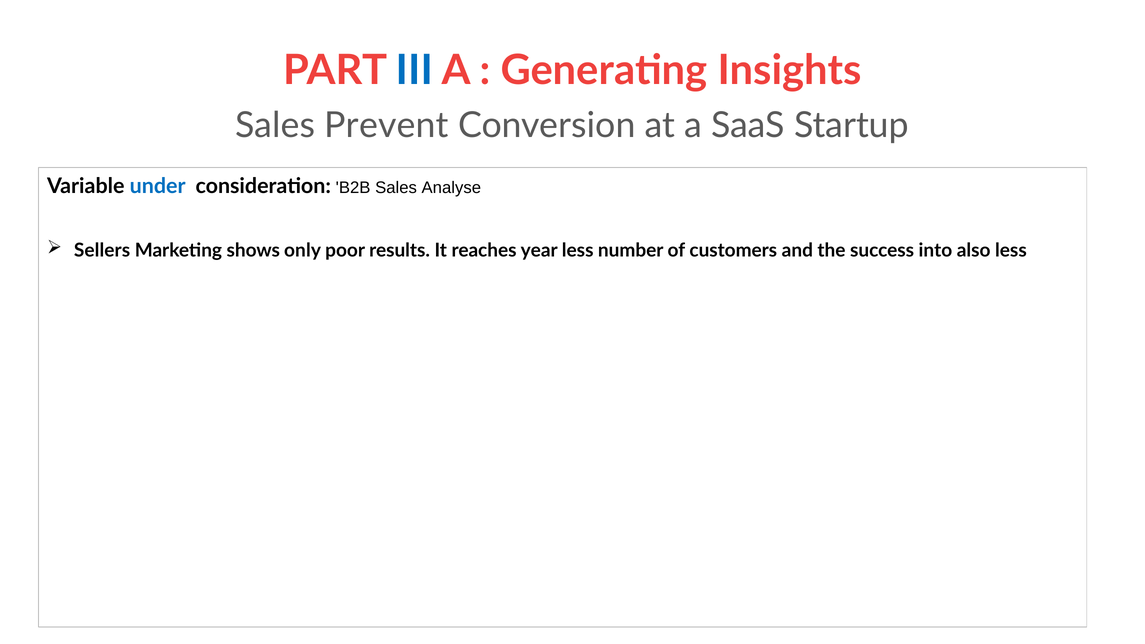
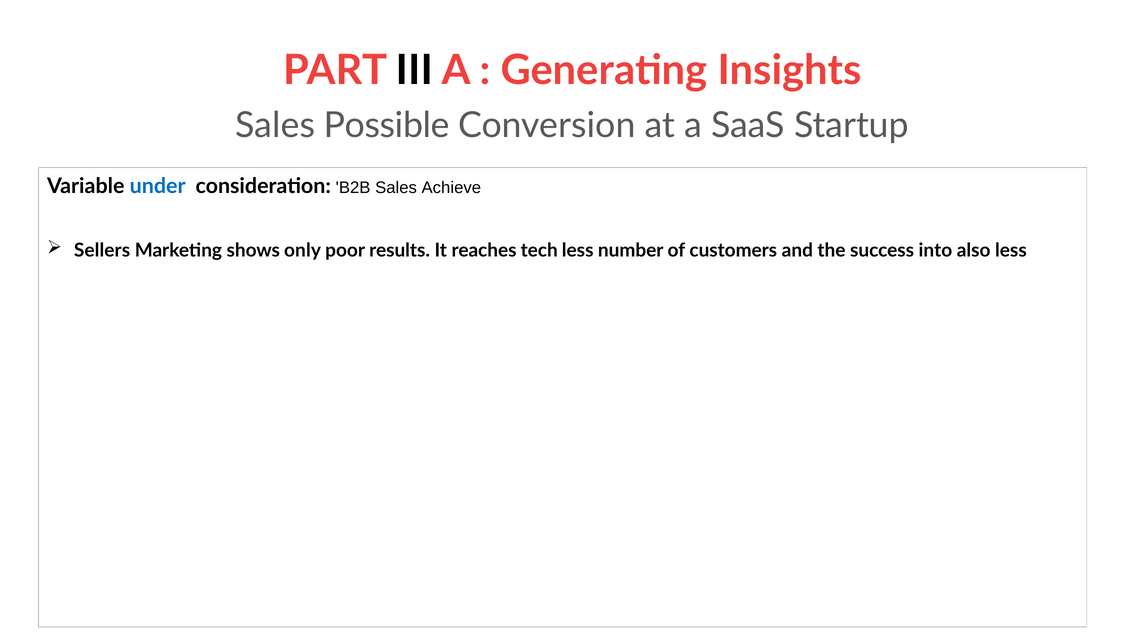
III colour: blue -> black (415, 70)
Prevent: Prevent -> Possible (387, 125)
Analyse: Analyse -> Achieve (451, 188)
year: year -> tech (539, 250)
